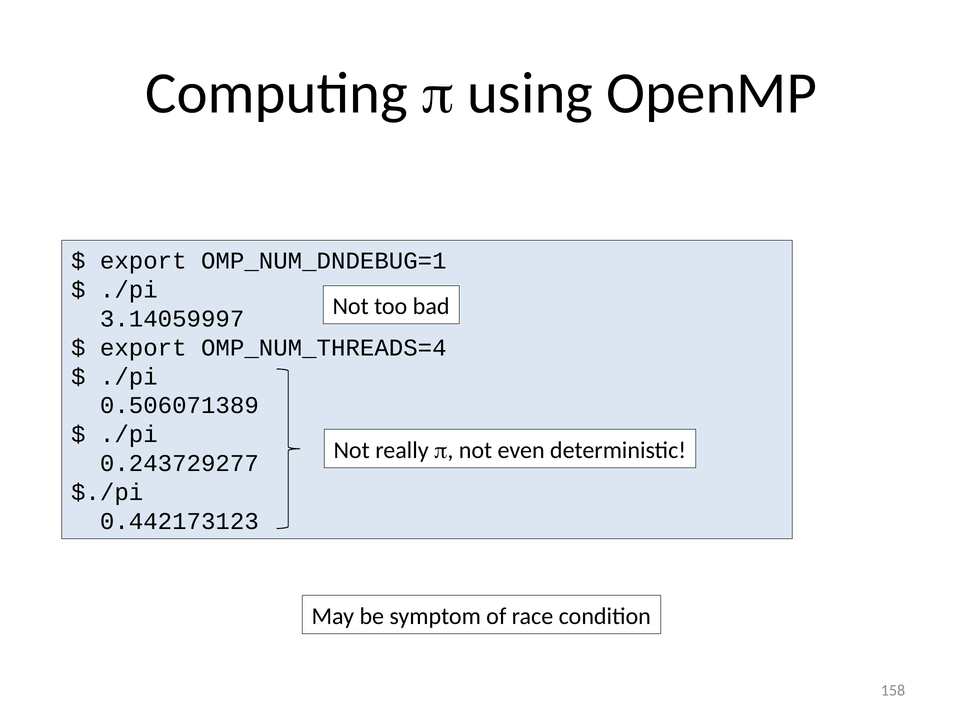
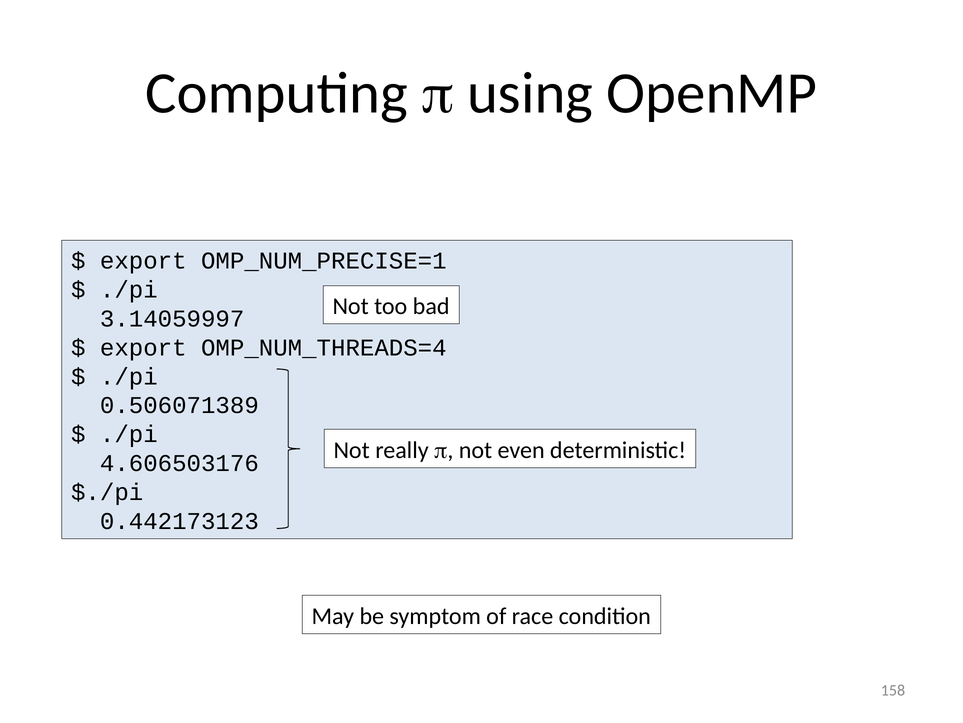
OMP_NUM_DNDEBUG=1: OMP_NUM_DNDEBUG=1 -> OMP_NUM_PRECISE=1 (324, 261)
0.243729277: 0.243729277 -> 4.606503176 (179, 463)
